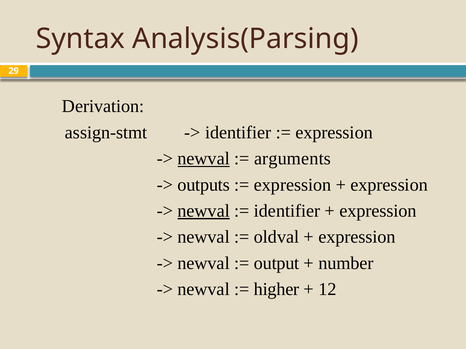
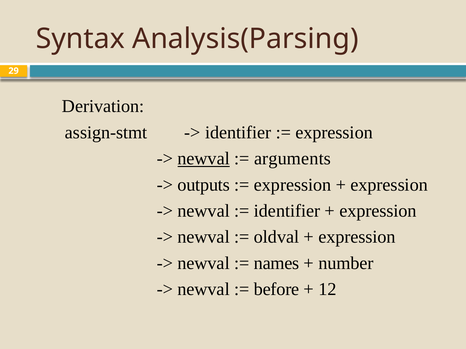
newval underline: present -> none (204, 211)
output: output -> names (277, 263)
higher: higher -> before (277, 290)
